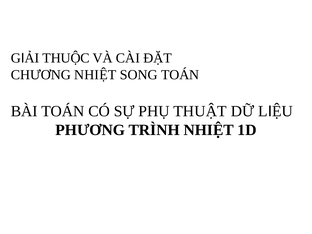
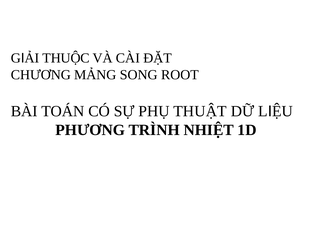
CHƯƠNG NHIỆT: NHIỆT -> MẢNG (95, 75)
SONG TOÁN: TOÁN -> ROOT (180, 75)
